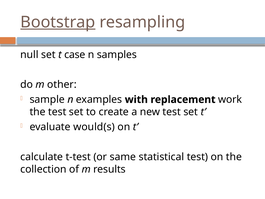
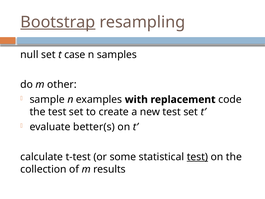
work: work -> code (230, 99)
would(s: would(s -> better(s (94, 127)
same: same -> some (123, 157)
test underline: none -> present (197, 157)
